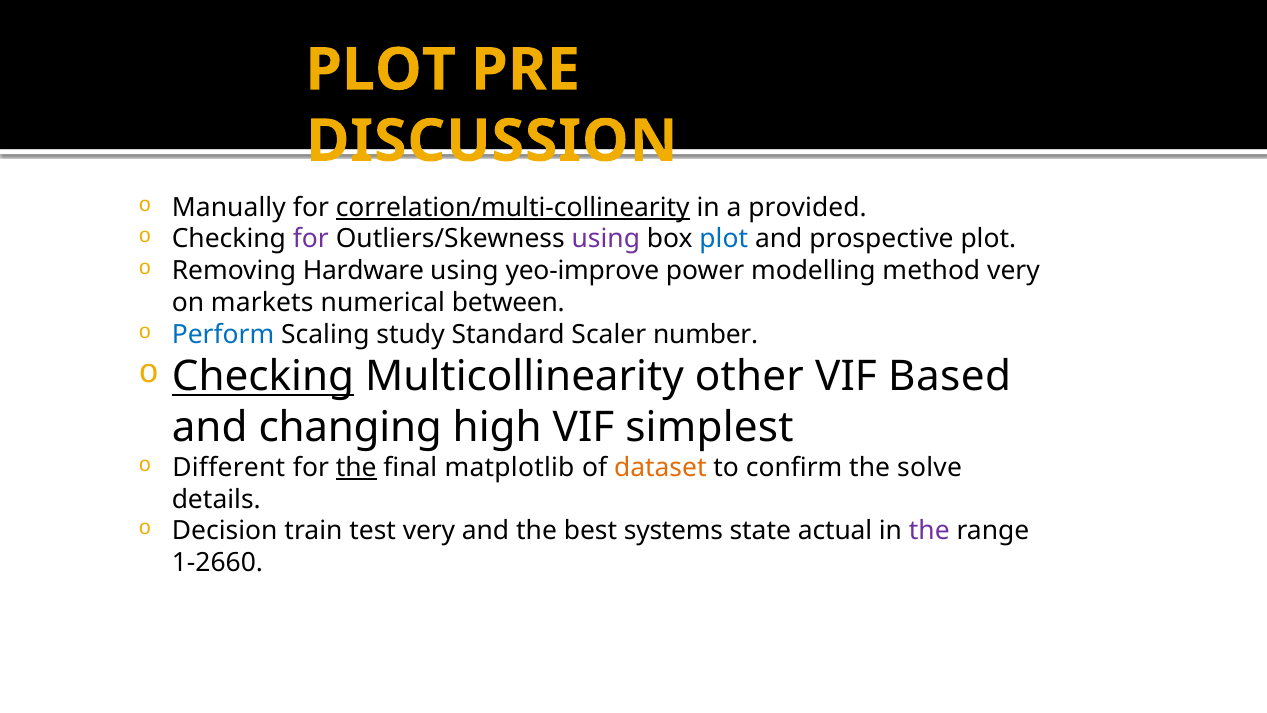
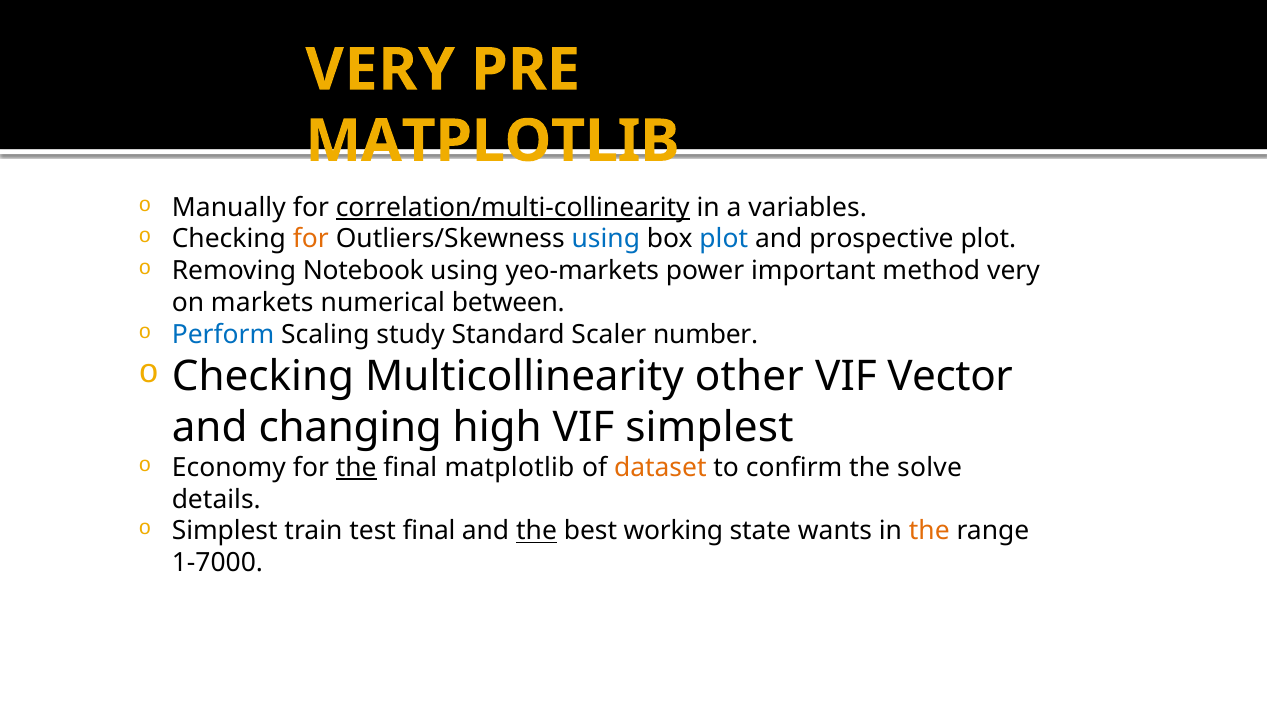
PLOT: PLOT -> VERY (380, 70)
DISCUSSION: DISCUSSION -> MATPLOTLIB (492, 141)
provided: provided -> variables (808, 207)
for colour: purple -> orange (311, 239)
using colour: purple -> blue (606, 239)
Hardware: Hardware -> Notebook (363, 271)
yeo-improve: yeo-improve -> yeo-markets (582, 271)
modelling: modelling -> important (813, 271)
Checking underline: present -> none (263, 376)
Based: Based -> Vector (950, 376)
Different: Different -> Economy (229, 467)
Decision: Decision -> Simplest (225, 531)
test very: very -> final (429, 531)
the underline: none -> present (537, 531)
systems: systems -> working (673, 531)
actual: actual -> wants (835, 531)
the colour: purple -> orange (929, 531)
1-2660: 1-2660 -> 1-7000 (217, 563)
